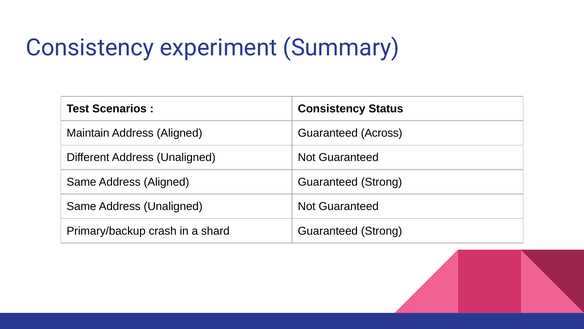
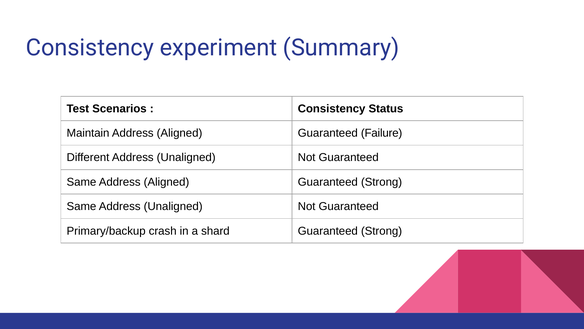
Across: Across -> Failure (382, 133)
